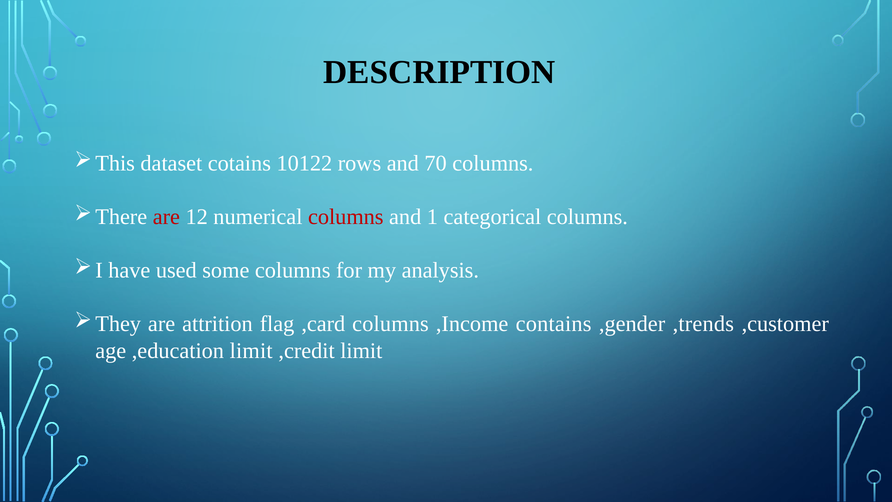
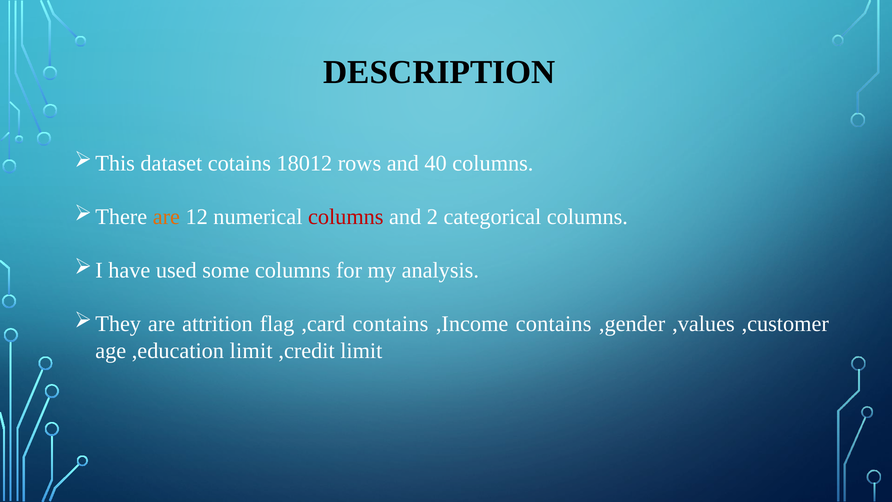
10122: 10122 -> 18012 (304, 163)
70: 70 -> 40 (436, 163)
are colour: red -> orange (166, 217)
1: 1 -> 2 (432, 217)
,card columns: columns -> contains (390, 324)
,trends: ,trends -> ,values (703, 324)
